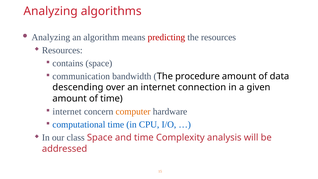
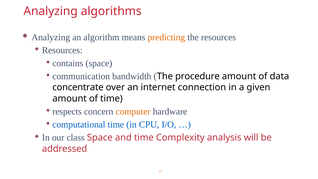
predicting colour: red -> orange (166, 37)
descending: descending -> concentrate (78, 87)
internet: internet -> respects (67, 111)
